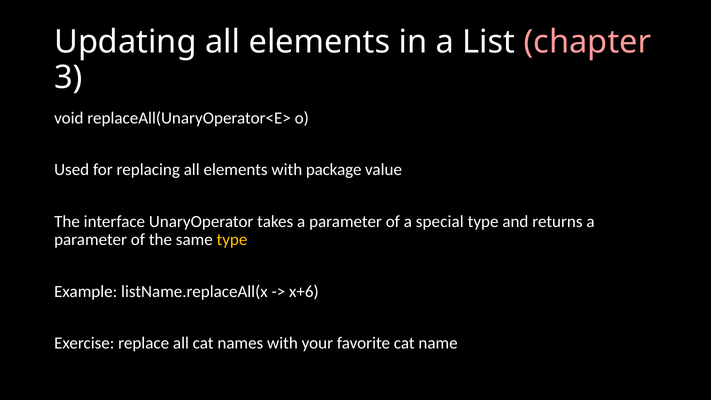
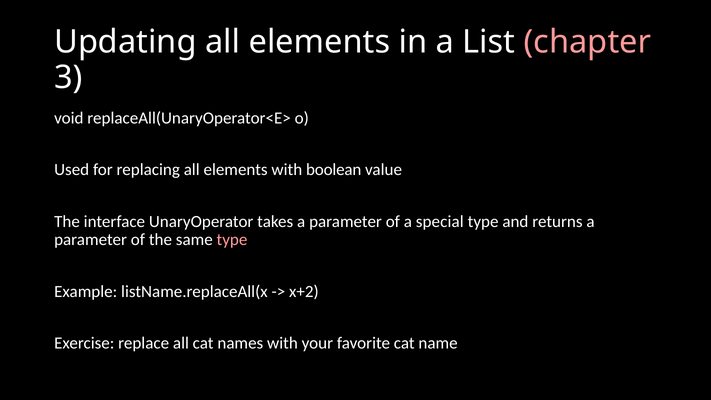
package: package -> boolean (334, 170)
type colour: yellow -> pink (232, 240)
x+6: x+6 -> x+2 (304, 291)
